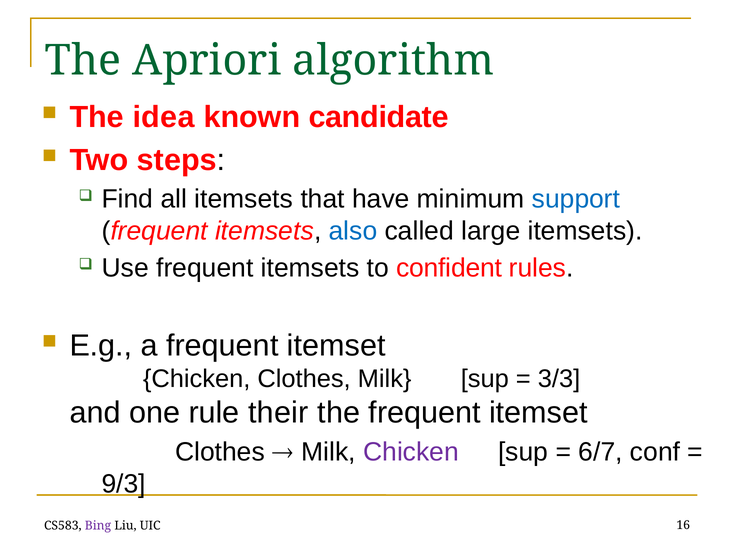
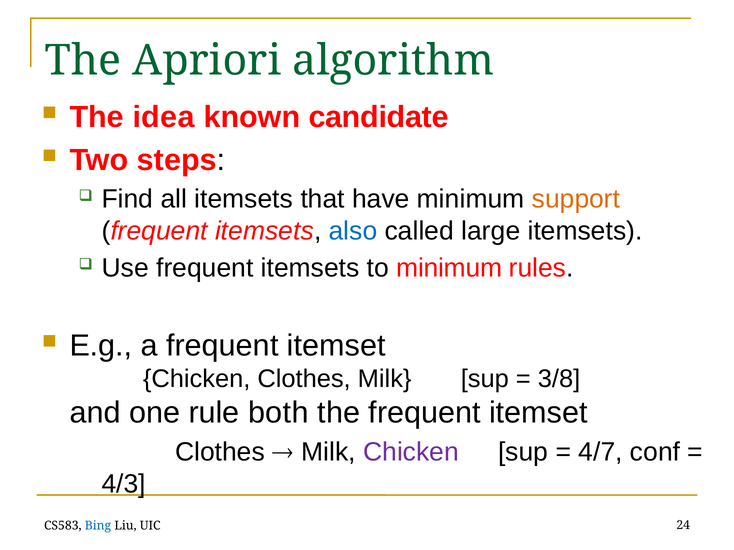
support colour: blue -> orange (576, 199)
to confident: confident -> minimum (449, 268)
3/3: 3/3 -> 3/8 (559, 379)
their: their -> both (278, 413)
6/7: 6/7 -> 4/7 (601, 453)
9/3: 9/3 -> 4/3 (124, 484)
Bing colour: purple -> blue (98, 526)
16: 16 -> 24 (683, 526)
